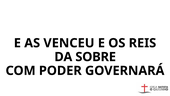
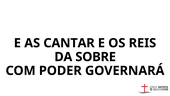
VENCEU: VENCEU -> CANTAR (69, 43)
